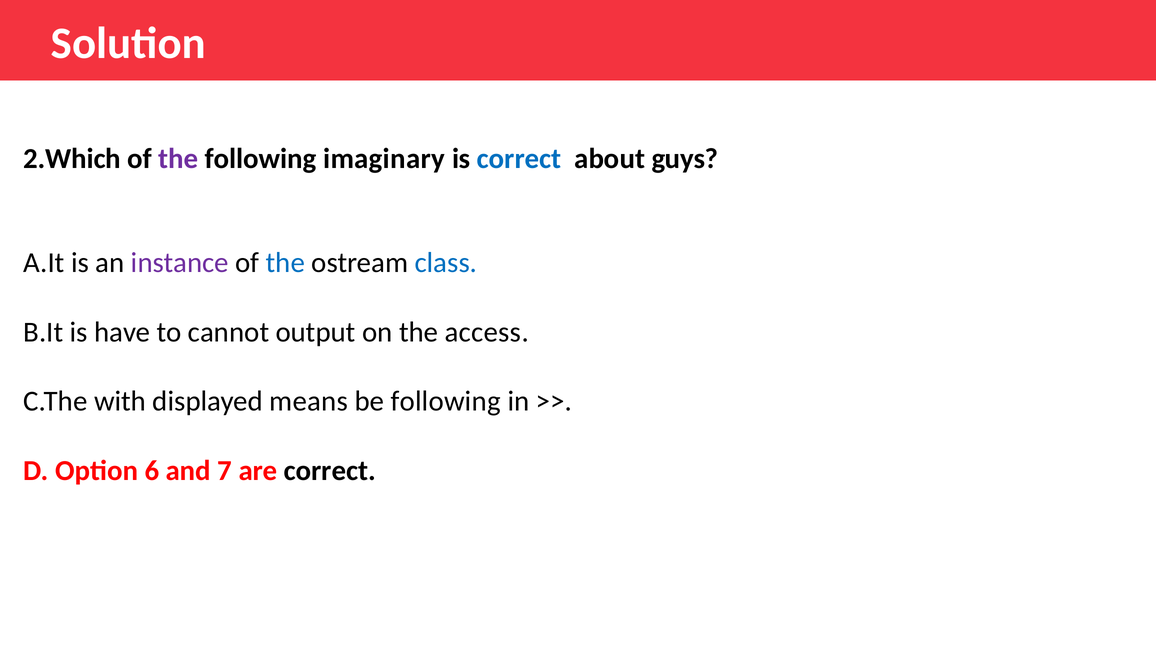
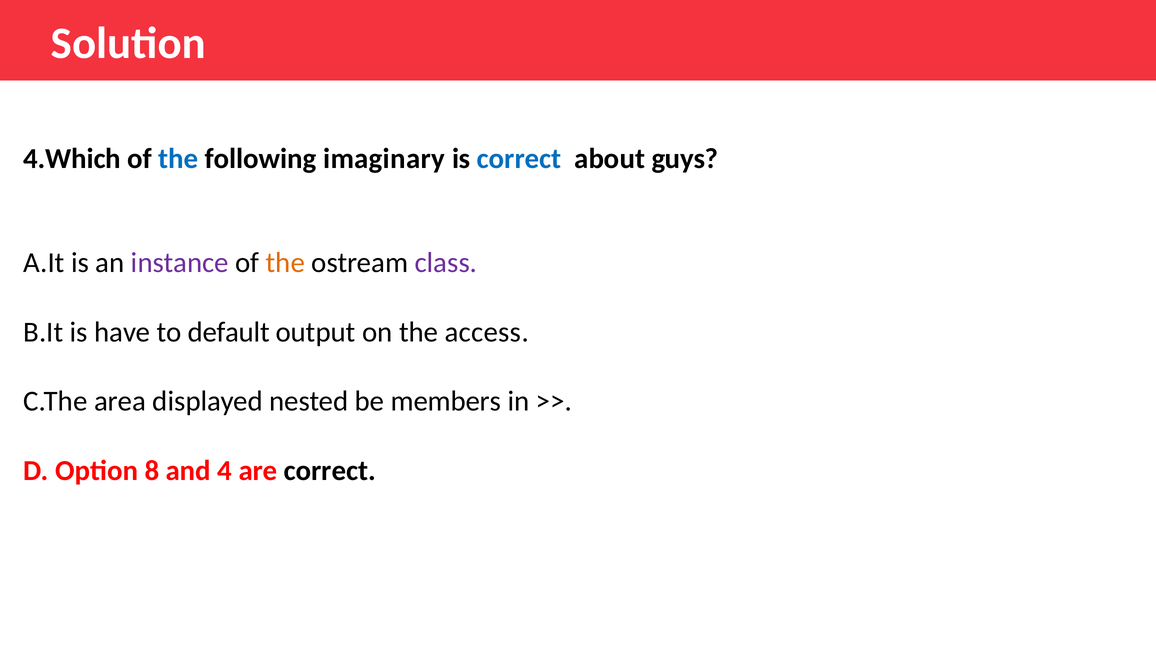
2.Which: 2.Which -> 4.Which (72, 159)
the colour: purple -> blue (178, 159)
the colour: blue -> orange (285, 263)
class colour: blue -> purple (446, 263)
cannot: cannot -> default (229, 332)
with: with -> area (120, 402)
means: means -> nested (309, 402)
be following: following -> members (446, 402)
6: 6 -> 8 (152, 471)
7: 7 -> 4 (225, 471)
